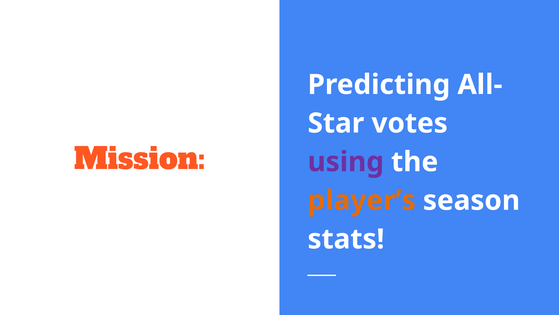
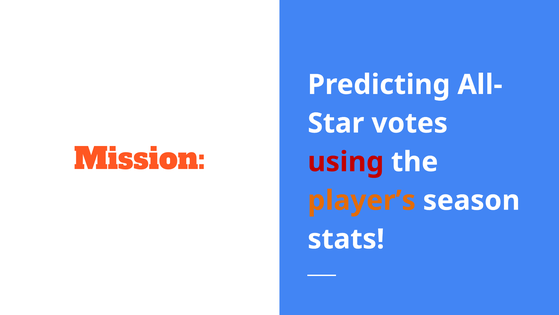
using colour: purple -> red (346, 162)
